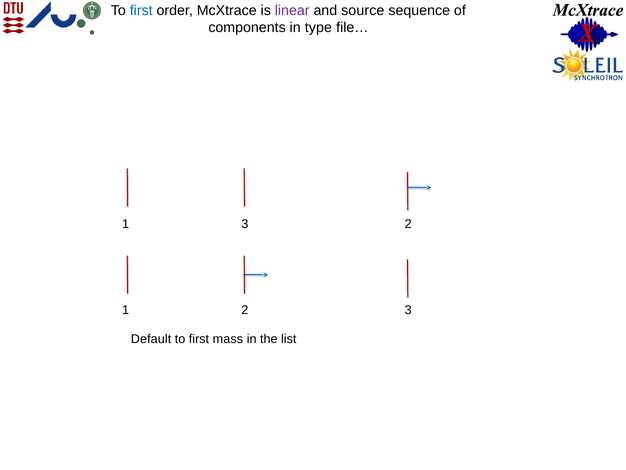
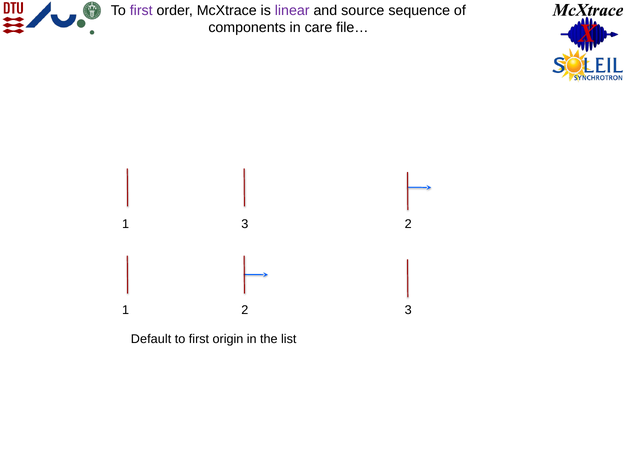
first colour: blue -> purple (141, 10)
type: type -> care (318, 27)
mass: mass -> origin (228, 339)
